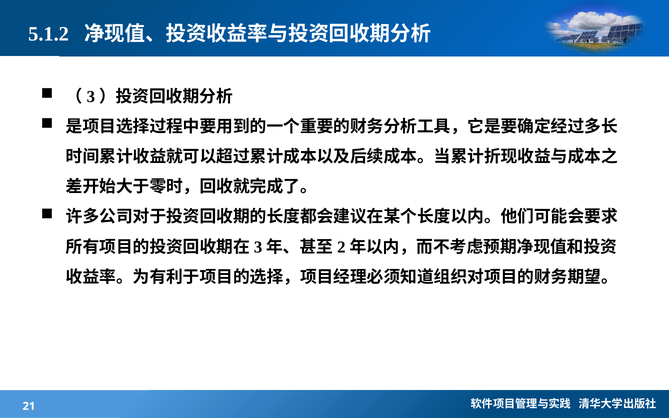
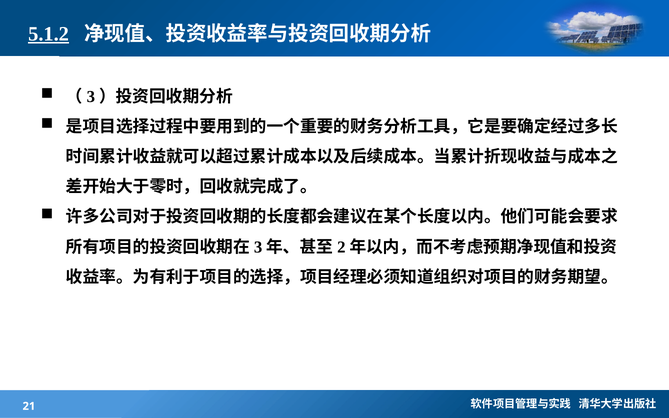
5.1.2 underline: none -> present (49, 34)
